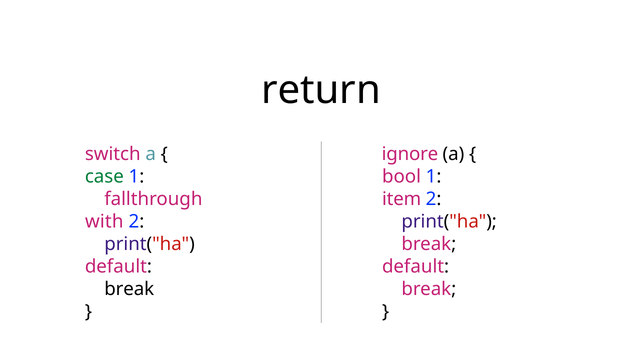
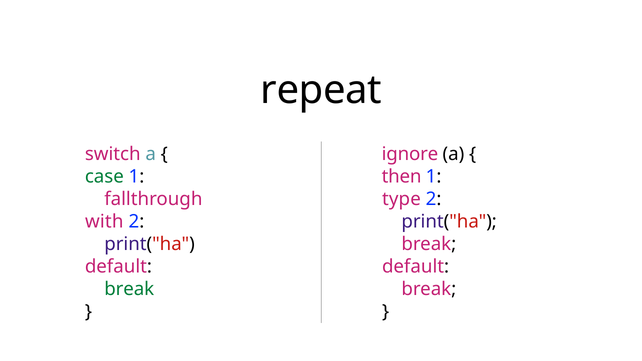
return: return -> repeat (321, 90)
bool: bool -> then (402, 177)
item: item -> type (401, 199)
break colour: black -> green (129, 289)
